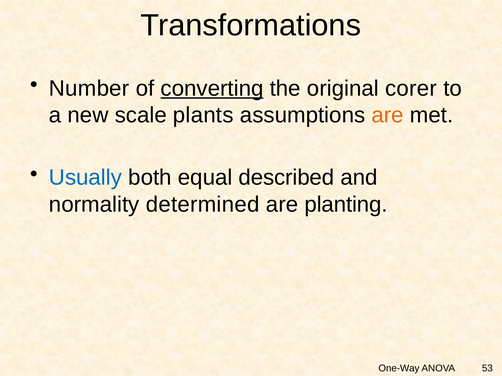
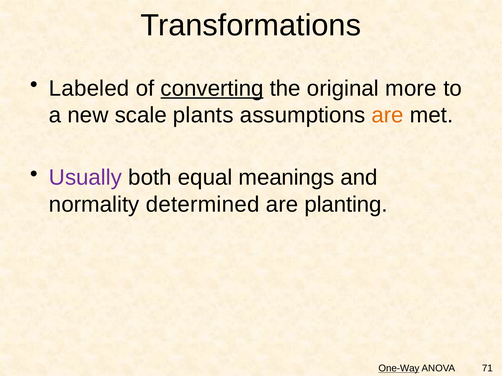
Number: Number -> Labeled (89, 89)
corer: corer -> more (411, 89)
Usually colour: blue -> purple (85, 178)
described: described -> meanings (286, 178)
One-Way underline: none -> present (399, 369)
53: 53 -> 71 (487, 369)
